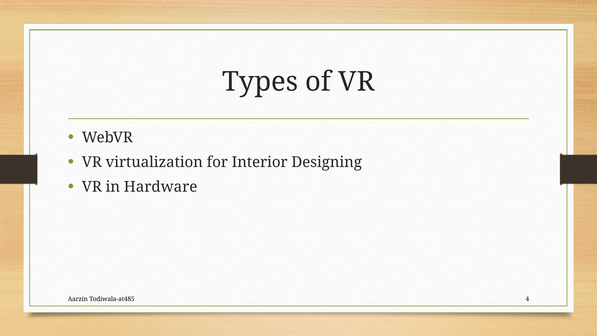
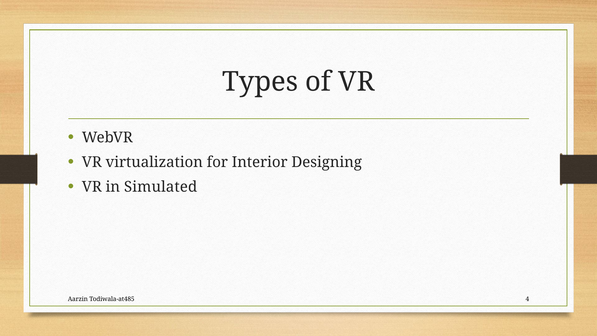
Hardware: Hardware -> Simulated (161, 187)
